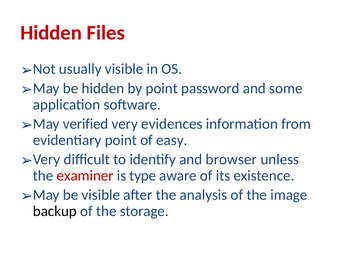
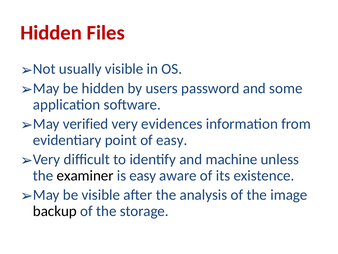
by point: point -> users (162, 88)
browser: browser -> machine (231, 159)
examiner colour: red -> black (85, 175)
is type: type -> easy (143, 175)
